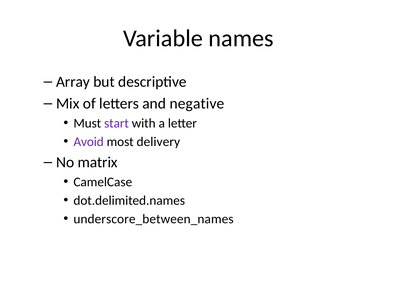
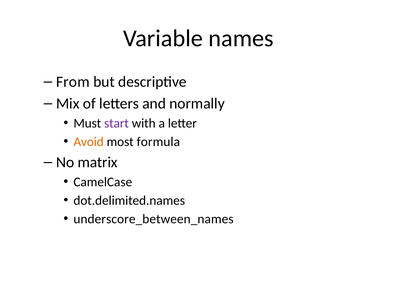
Array: Array -> From (73, 82)
negative: negative -> normally (197, 103)
Avoid colour: purple -> orange (89, 142)
delivery: delivery -> formula (158, 142)
